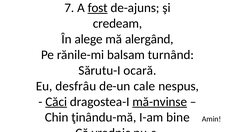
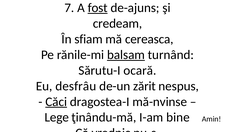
alege: alege -> sfiam (89, 39)
alergând: alergând -> cereasca (149, 39)
balsam underline: none -> present (126, 55)
cale: cale -> zărit (144, 86)
mă-nvinse underline: present -> none (160, 102)
Chin: Chin -> Lege (57, 118)
